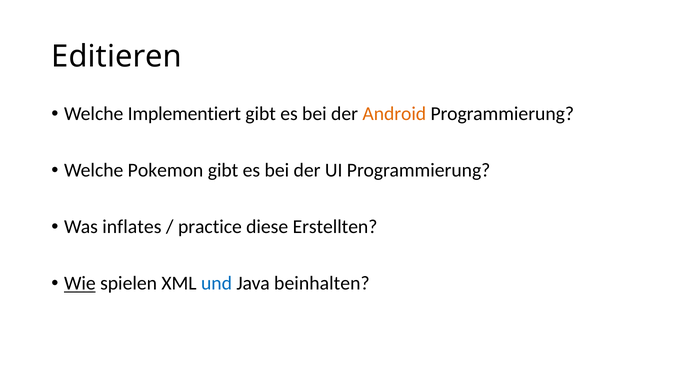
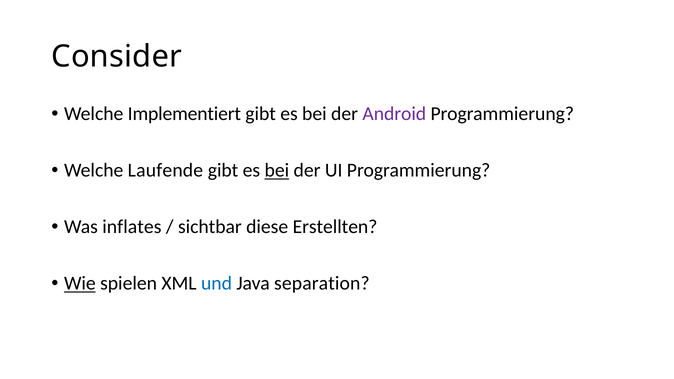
Editieren: Editieren -> Consider (117, 57)
Android colour: orange -> purple (394, 114)
Pokemon: Pokemon -> Laufende (165, 170)
bei underline: none -> present (277, 170)
practice: practice -> sichtbar (210, 227)
beinhalten: beinhalten -> separation (322, 284)
